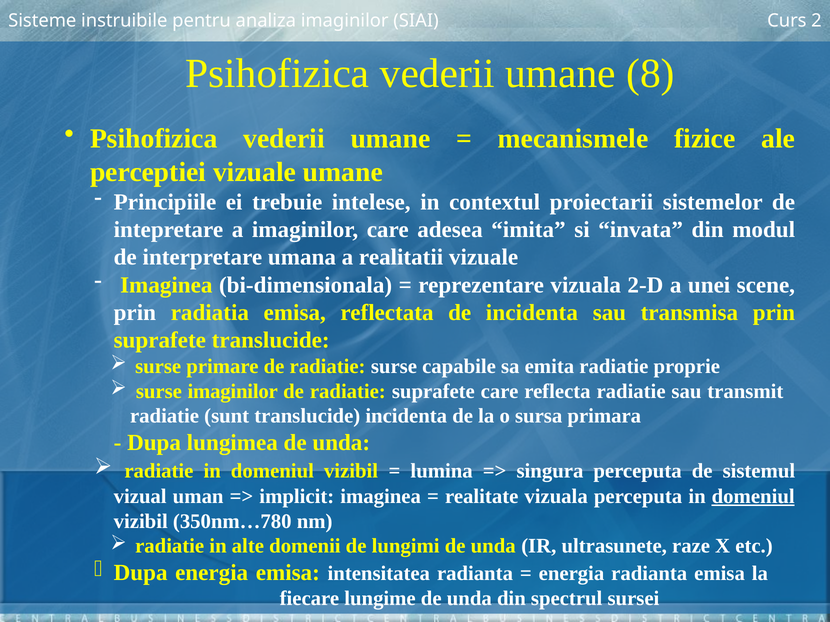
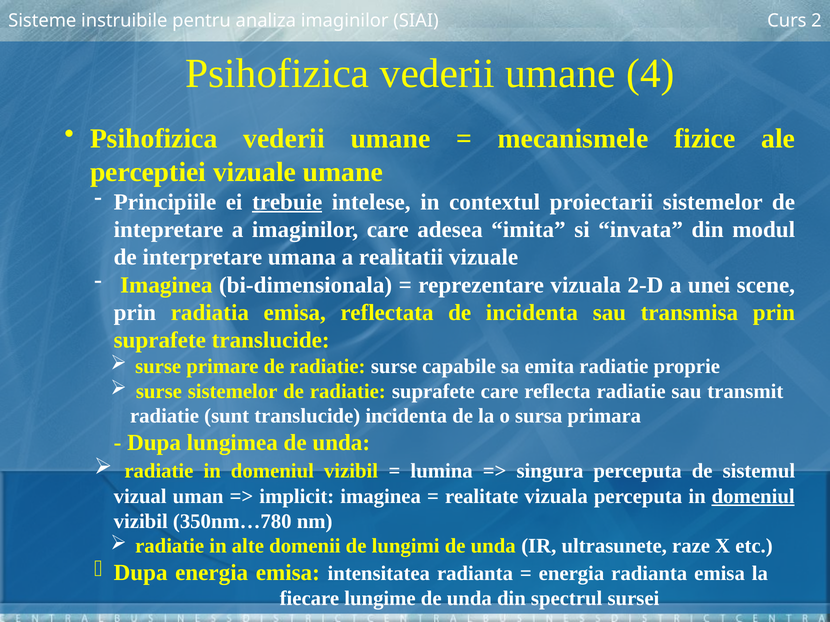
8: 8 -> 4 (650, 73)
trebuie underline: none -> present (287, 202)
surse imaginilor: imaginilor -> sistemelor (233, 392)
